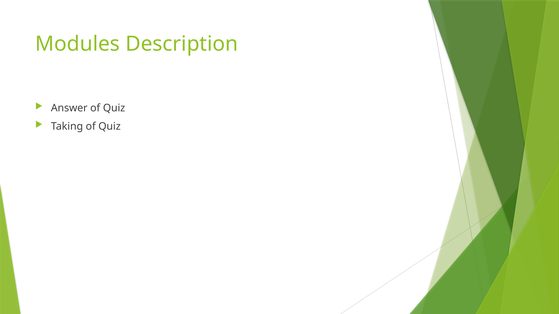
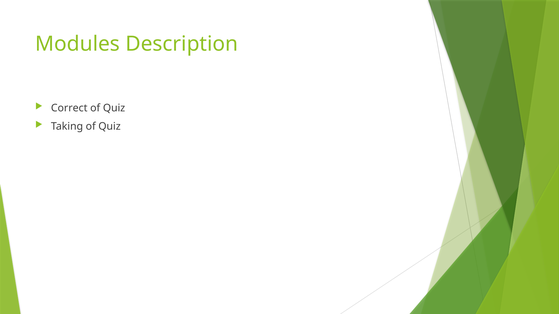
Answer: Answer -> Correct (69, 108)
